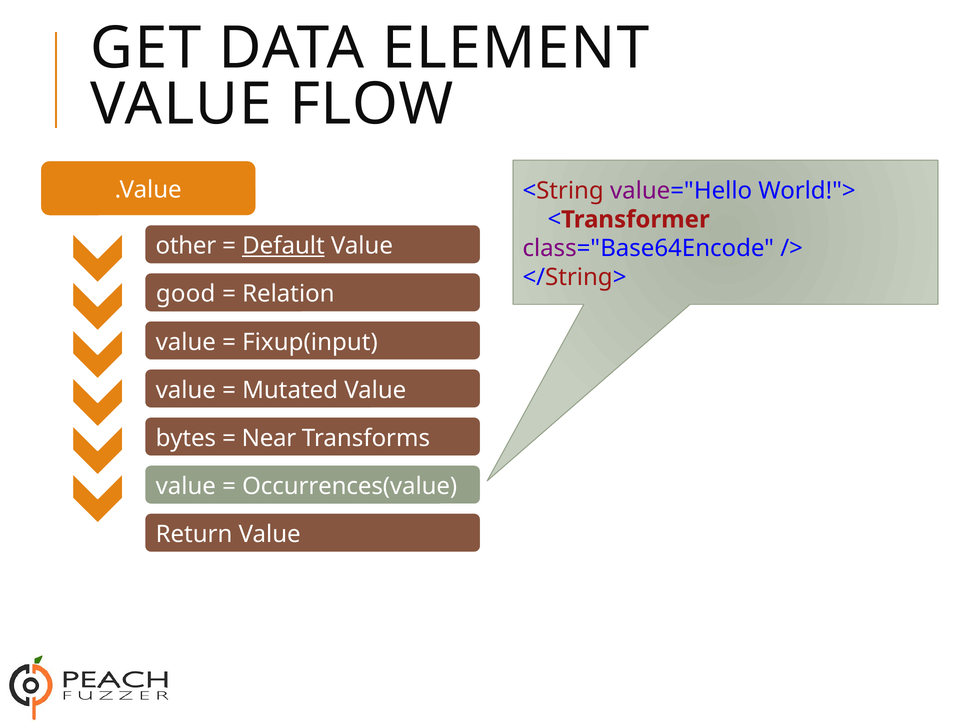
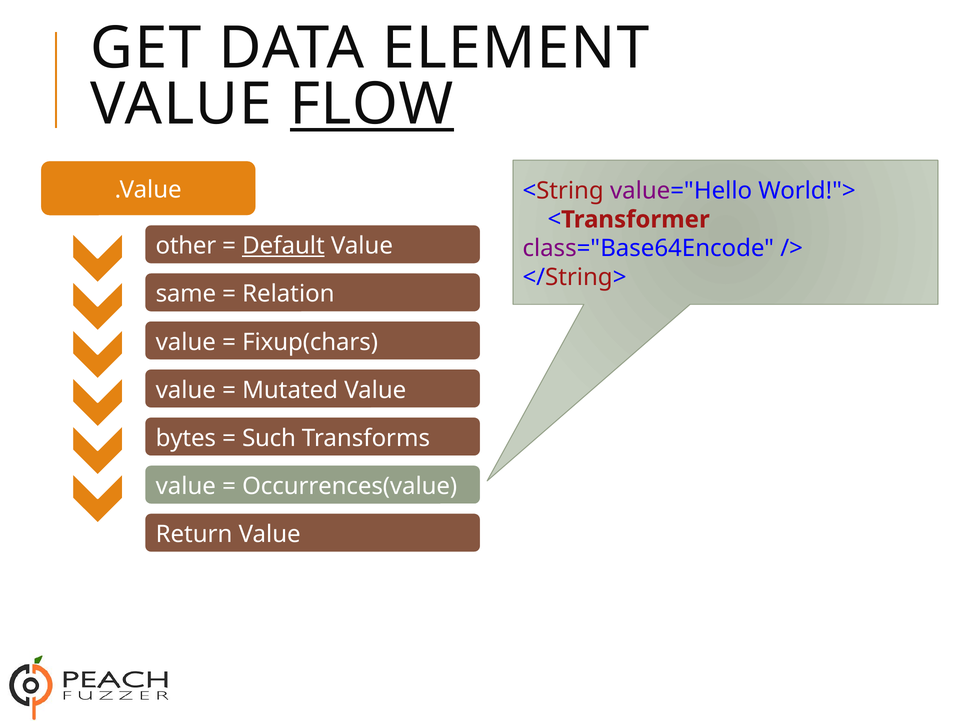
FLOW underline: none -> present (372, 105)
good: good -> same (186, 294)
Fixup(input: Fixup(input -> Fixup(chars (310, 342)
Near: Near -> Such (269, 439)
